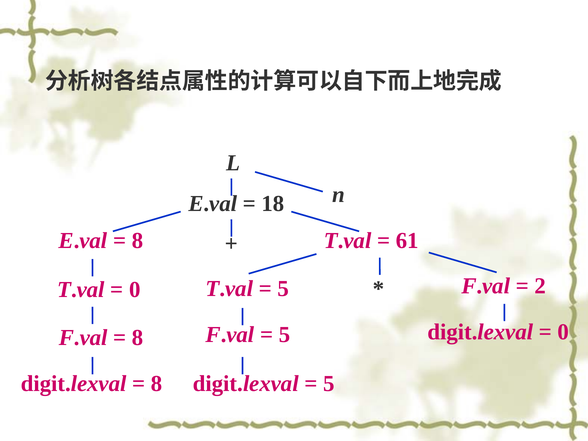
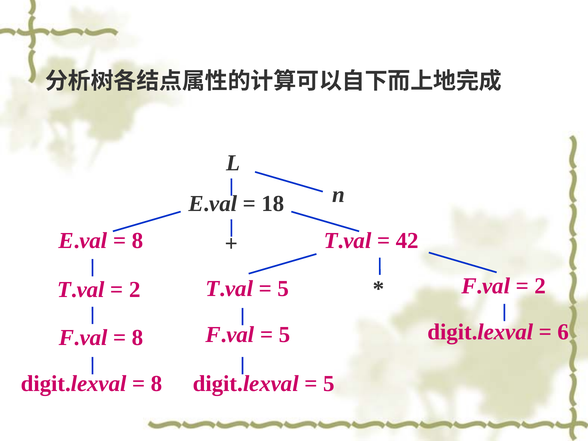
61: 61 -> 42 (407, 241)
0: 0 -> 2 (135, 290)
0: 0 -> 6 (563, 332)
